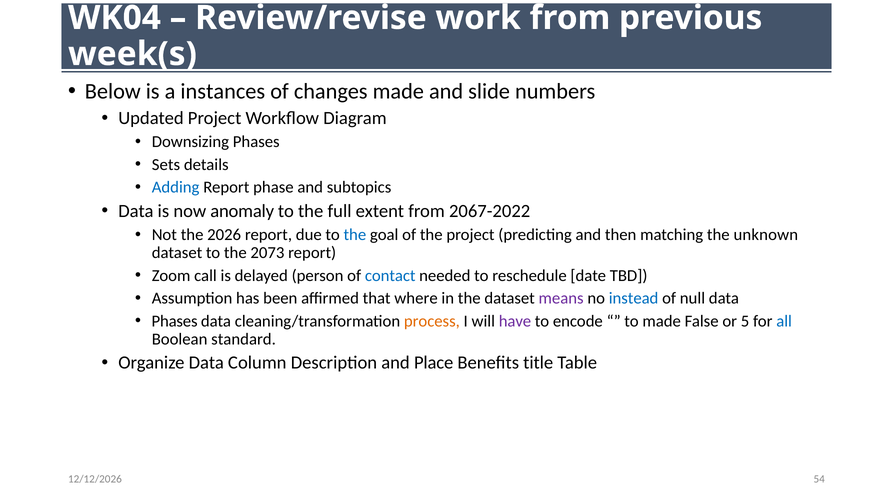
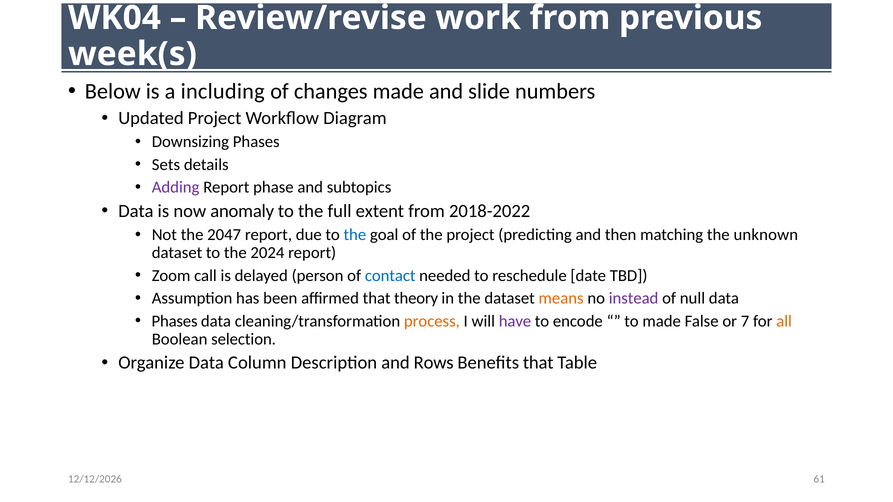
instances: instances -> including (223, 91)
Adding colour: blue -> purple (176, 187)
2067-2022: 2067-2022 -> 2018-2022 (490, 211)
2026: 2026 -> 2047 (224, 235)
2073: 2073 -> 2024 (267, 253)
where: where -> theory (416, 298)
means colour: purple -> orange (561, 298)
instead colour: blue -> purple (634, 298)
5: 5 -> 7 (745, 321)
all colour: blue -> orange (784, 321)
standard: standard -> selection (244, 339)
Place: Place -> Rows (434, 363)
Benefits title: title -> that (538, 363)
54: 54 -> 61 (819, 480)
